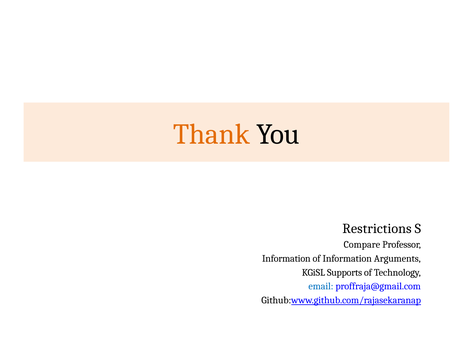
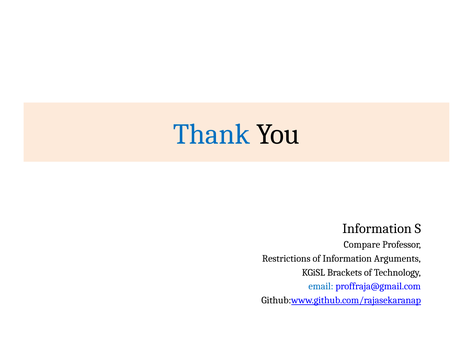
Thank colour: orange -> blue (212, 134)
Restrictions: Restrictions -> Information (377, 228)
Information: Information -> Restrictions (286, 258)
Supports: Supports -> Brackets (345, 272)
